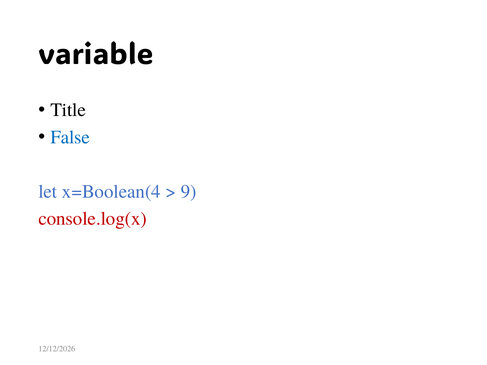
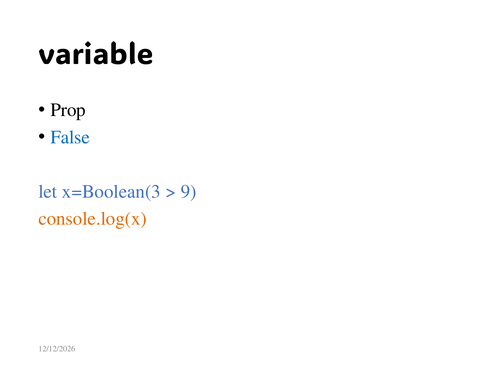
Title: Title -> Prop (68, 110)
x=Boolean(4: x=Boolean(4 -> x=Boolean(3 (111, 192)
console.log(x colour: red -> orange (93, 219)
